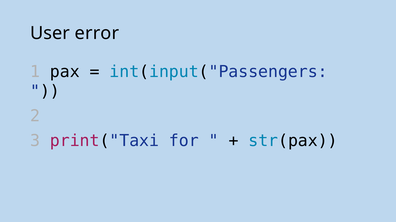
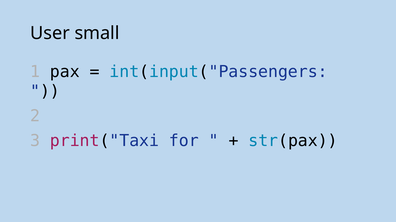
error: error -> small (97, 33)
